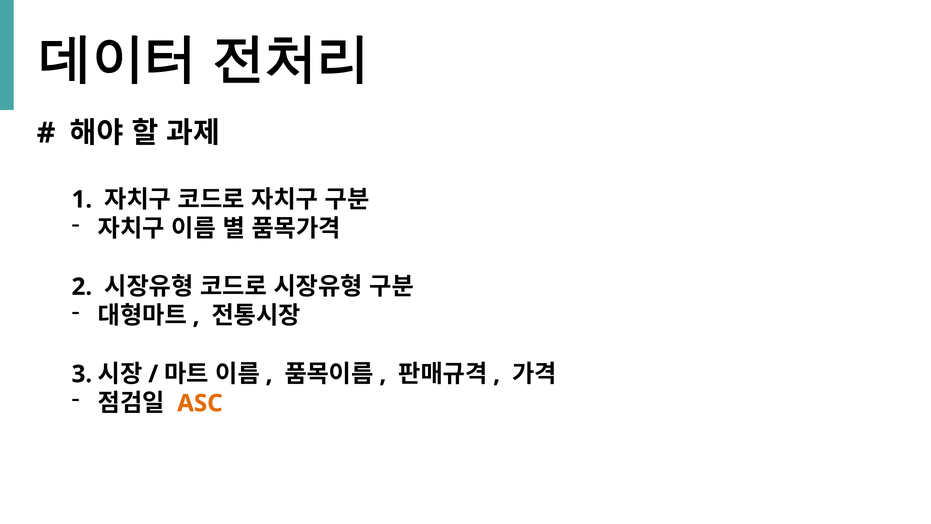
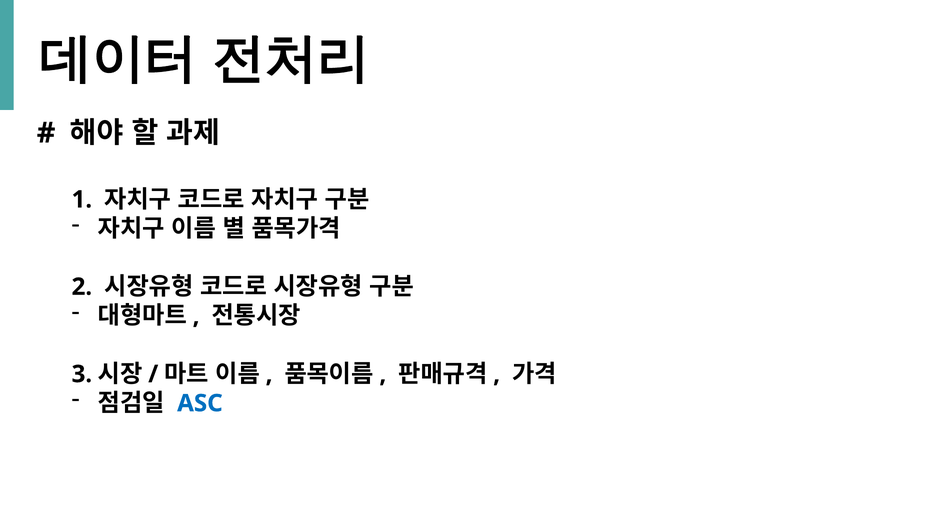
ASC colour: orange -> blue (200, 403)
